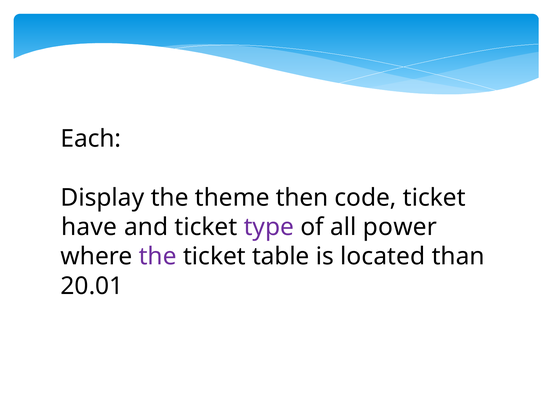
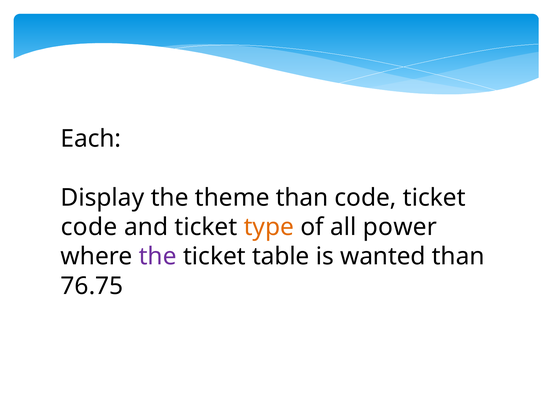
theme then: then -> than (302, 198)
have: have -> code (89, 227)
type colour: purple -> orange (269, 227)
located: located -> wanted (383, 257)
20.01: 20.01 -> 76.75 (92, 286)
